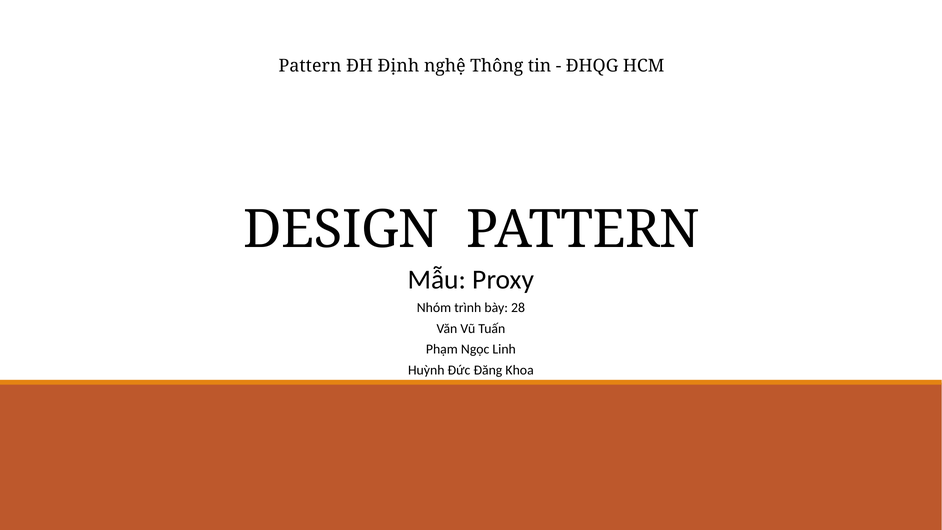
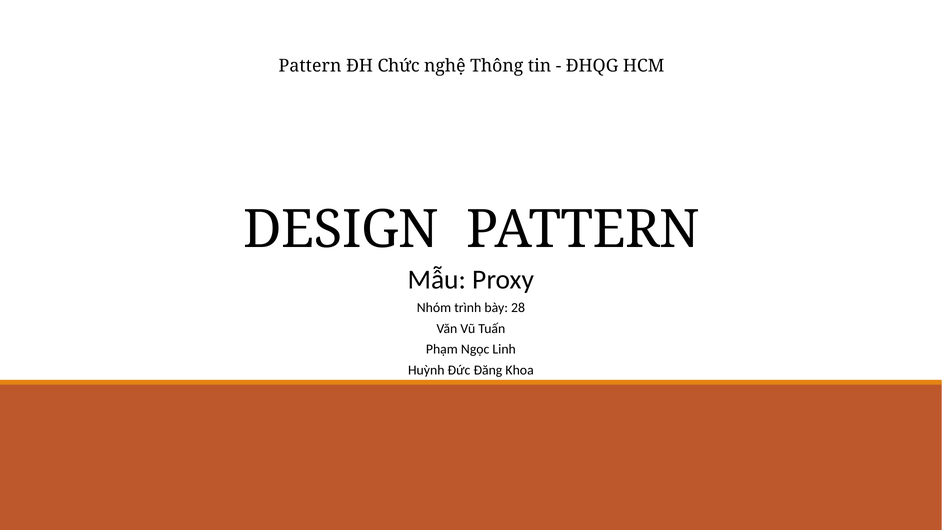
Định: Định -> Chức (399, 66)
